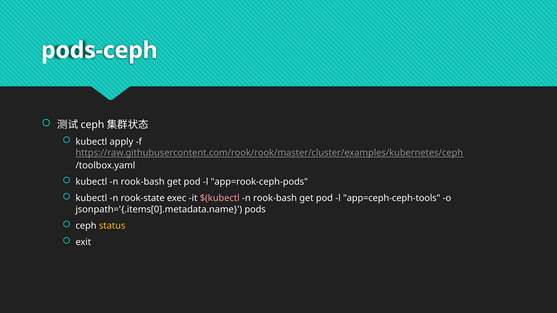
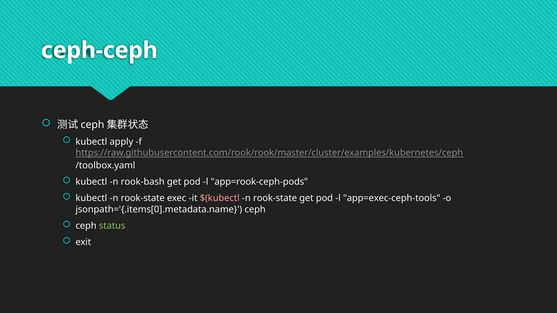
pods-ceph: pods-ceph -> ceph-ceph (99, 50)
rook-bash: rook-bash -> rook-state (275, 198)
app=ceph-ceph-tools: app=ceph-ceph-tools -> app=exec-ceph-tools (392, 198)
jsonpath='{.items[0].metadata.name pods: pods -> ceph (255, 210)
status colour: yellow -> light green (112, 226)
